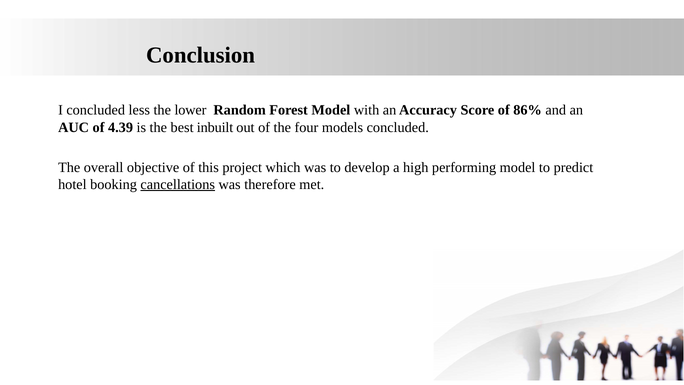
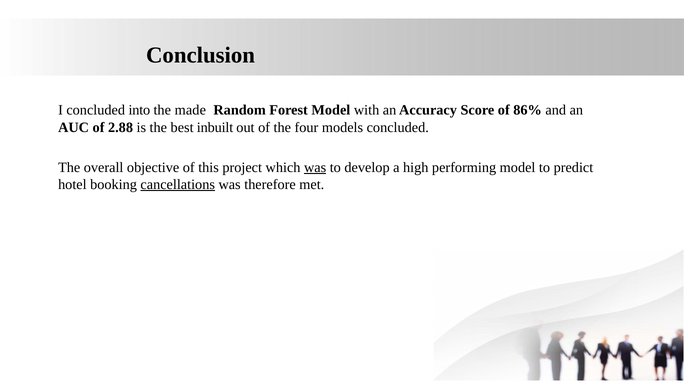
less: less -> into (139, 110)
lower: lower -> made (190, 110)
4.39: 4.39 -> 2.88 (121, 127)
was underline: none -> present (315, 167)
